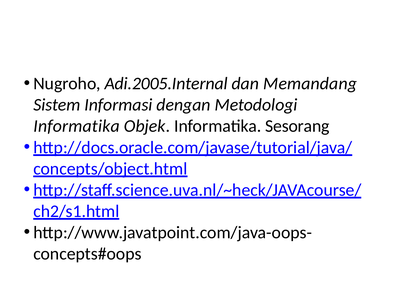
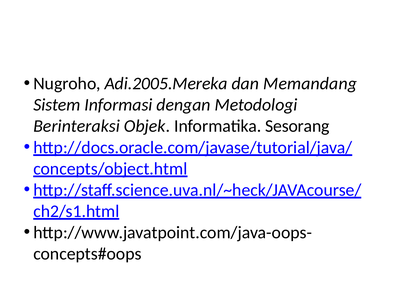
Adi.2005.Internal: Adi.2005.Internal -> Adi.2005.Mereka (166, 84)
Informatika: Informatika -> Berinteraksi (77, 126)
